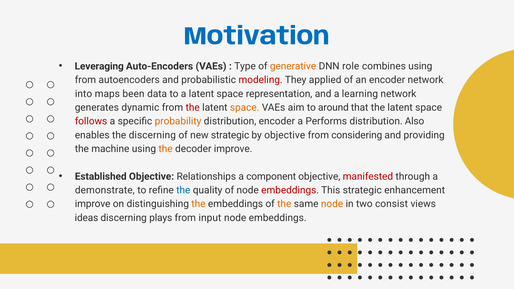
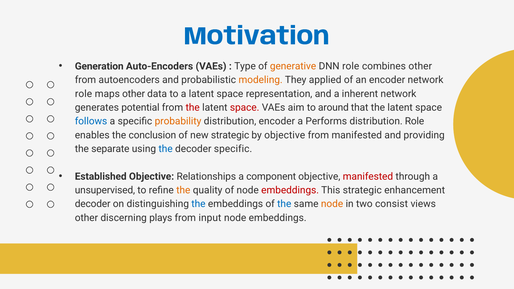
Leveraging: Leveraging -> Generation (99, 66)
combines using: using -> other (420, 66)
modeling colour: red -> orange (261, 80)
into: into -> role (84, 94)
maps been: been -> other (134, 94)
learning: learning -> inherent (360, 94)
dynamic: dynamic -> potential (140, 108)
space colour: orange -> red (245, 108)
follows colour: red -> blue (91, 121)
distribution Also: Also -> Role (415, 121)
the discerning: discerning -> conclusion (152, 135)
from considering: considering -> manifested (357, 135)
machine: machine -> separate (110, 149)
the colour: orange -> blue (166, 149)
decoder improve: improve -> specific (233, 149)
demonstrate: demonstrate -> unsupervised (105, 190)
the colour: blue -> orange (183, 190)
improve: improve -> decoder (93, 204)
the colour: orange -> blue (198, 204)
the colour: orange -> blue (284, 204)
ideas: ideas -> other (86, 218)
